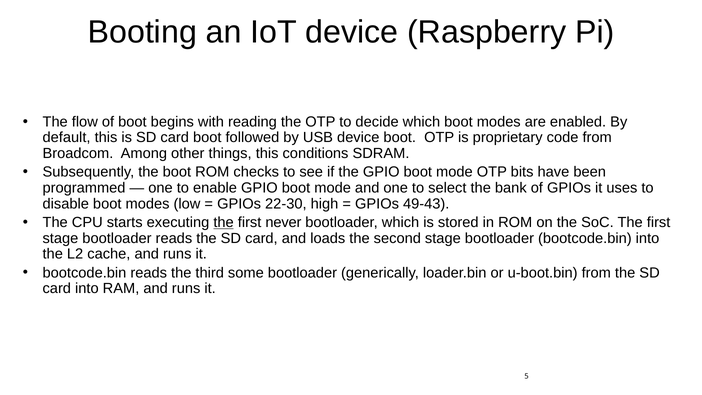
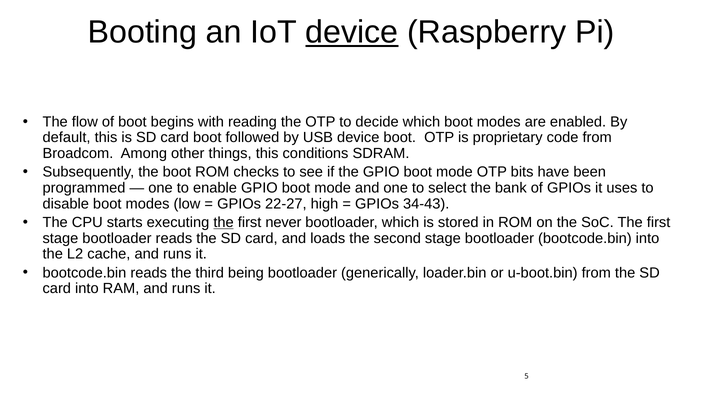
device underline: none -> present (352, 32)
22-30: 22-30 -> 22-27 (286, 204)
49-43: 49-43 -> 34-43 (426, 204)
some: some -> being (246, 273)
